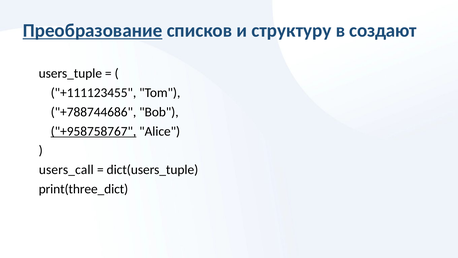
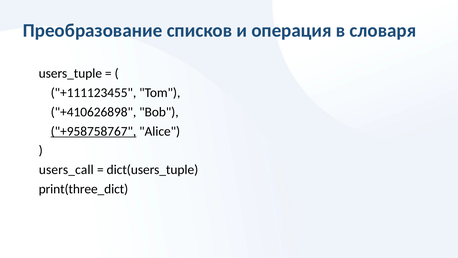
Преобразование underline: present -> none (93, 30)
структуру: структуру -> операция (291, 30)
создают: создают -> словаря (383, 30)
+788744686: +788744686 -> +410626898 (93, 112)
